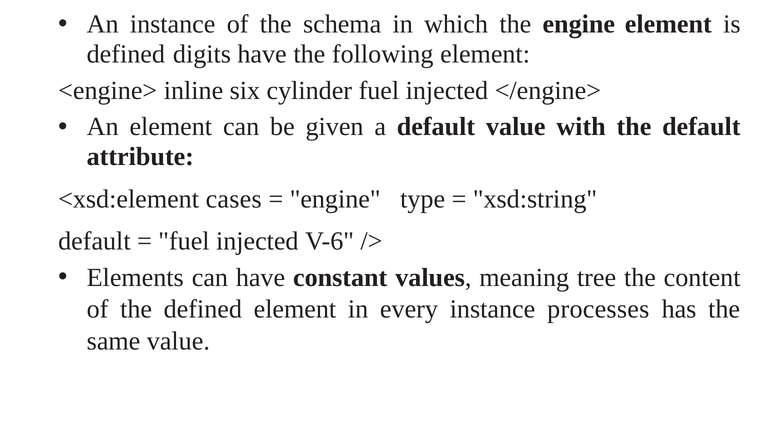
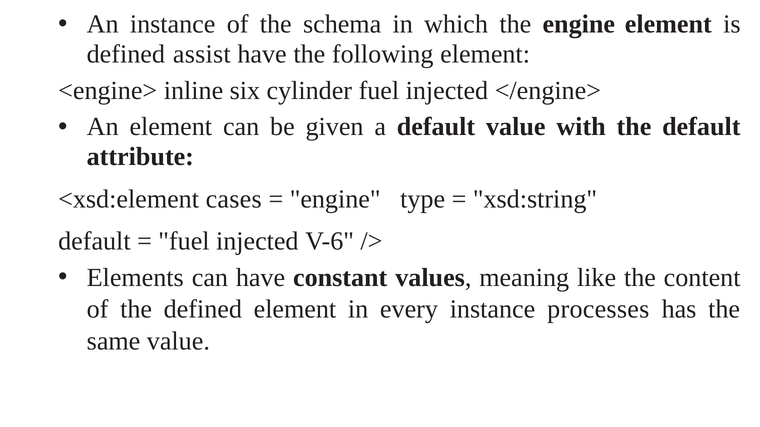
digits: digits -> assist (202, 54)
tree: tree -> like (597, 278)
